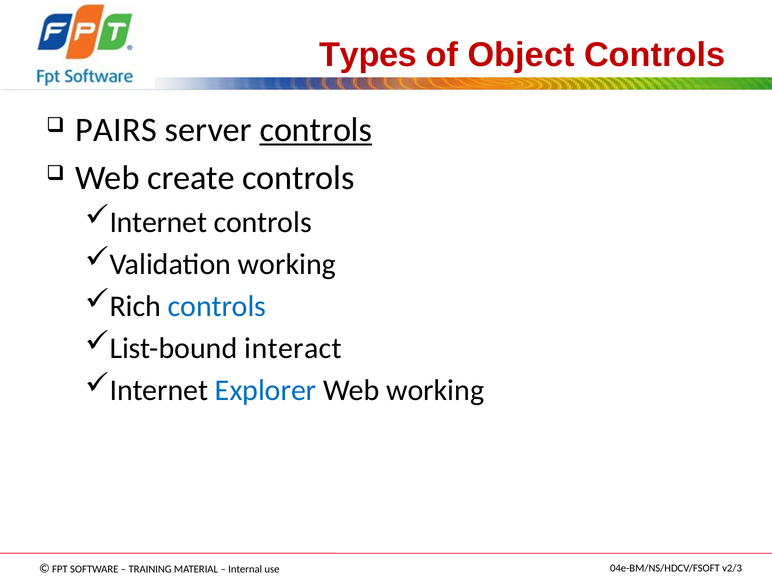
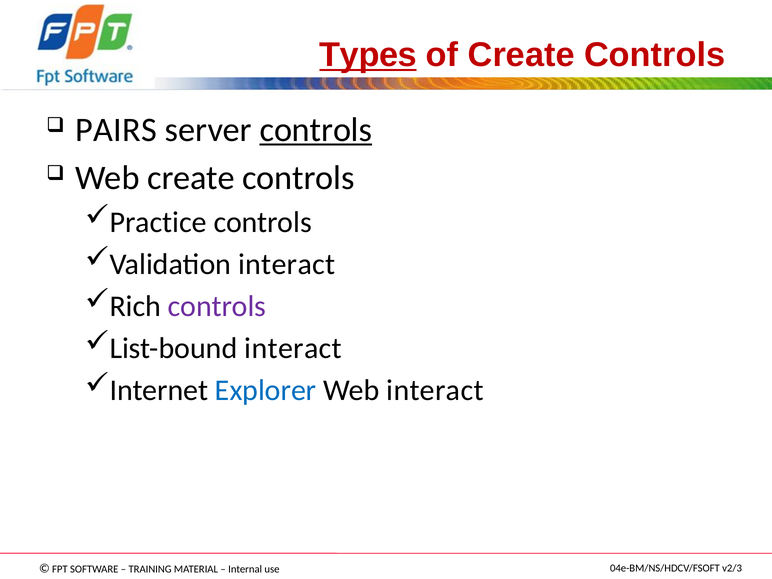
Types underline: none -> present (368, 55)
of Object: Object -> Create (521, 55)
Internet: Internet -> Practice (158, 222)
Validation working: working -> interact (287, 264)
controls colour: blue -> purple (217, 306)
Web working: working -> interact (435, 390)
